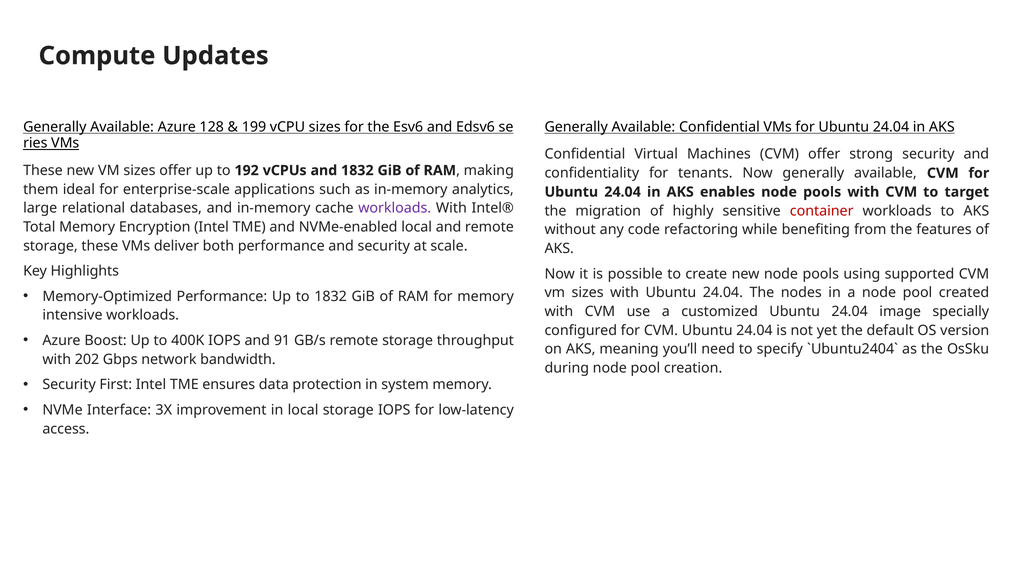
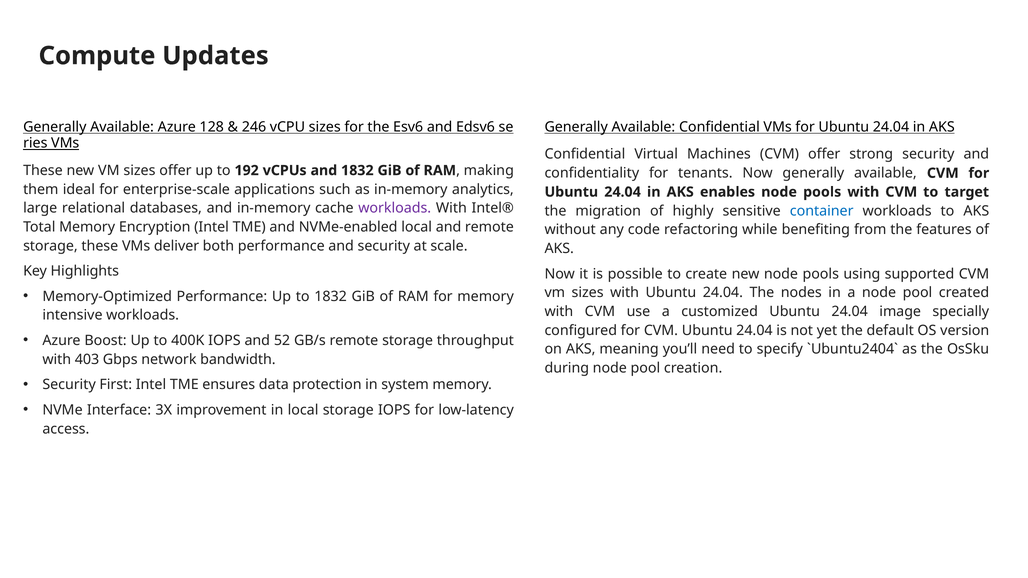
199: 199 -> 246 (254, 127)
container colour: red -> blue (822, 211)
91: 91 -> 52 (282, 341)
202: 202 -> 403 (87, 360)
